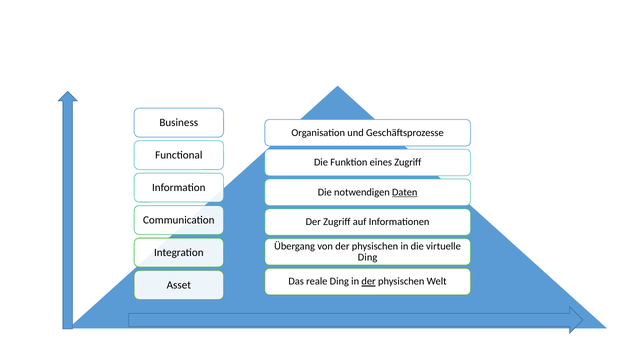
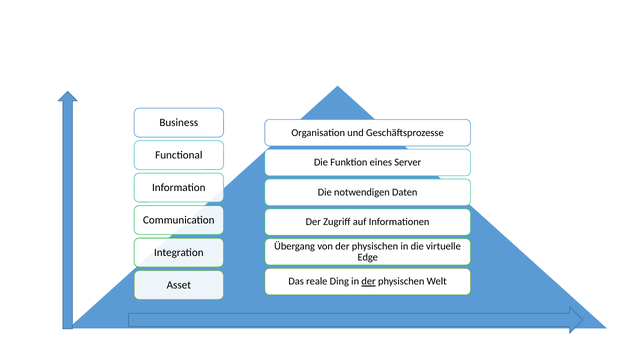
eines Zugriff: Zugriff -> Server (408, 162)
Daten underline: present -> none (405, 192)
Ding: Ding -> Edge (368, 257)
